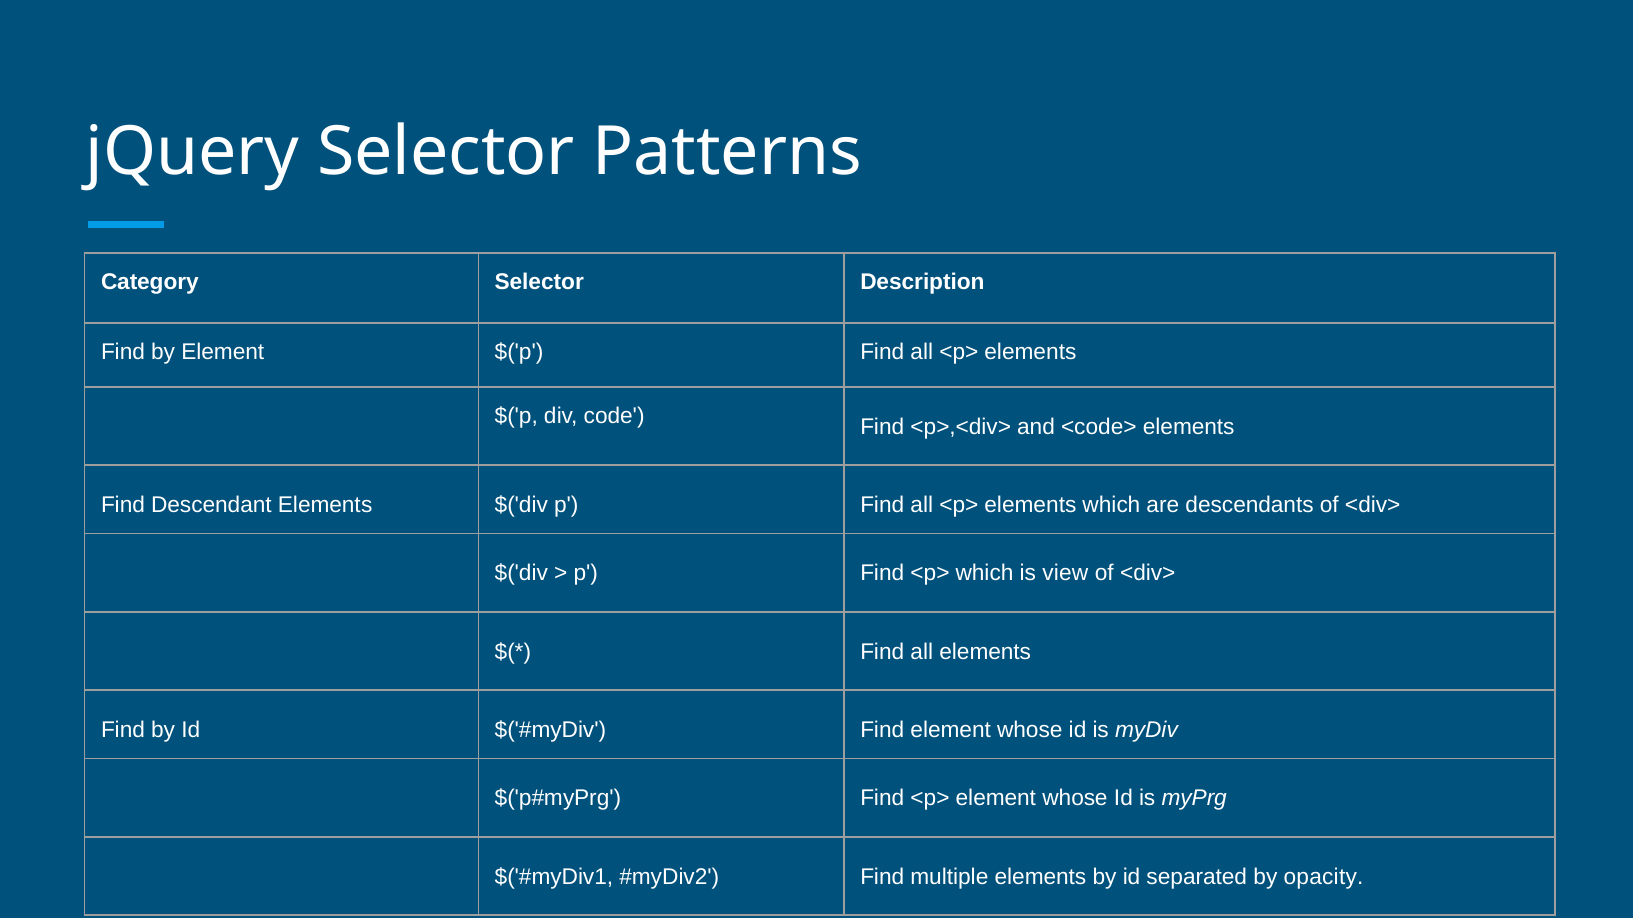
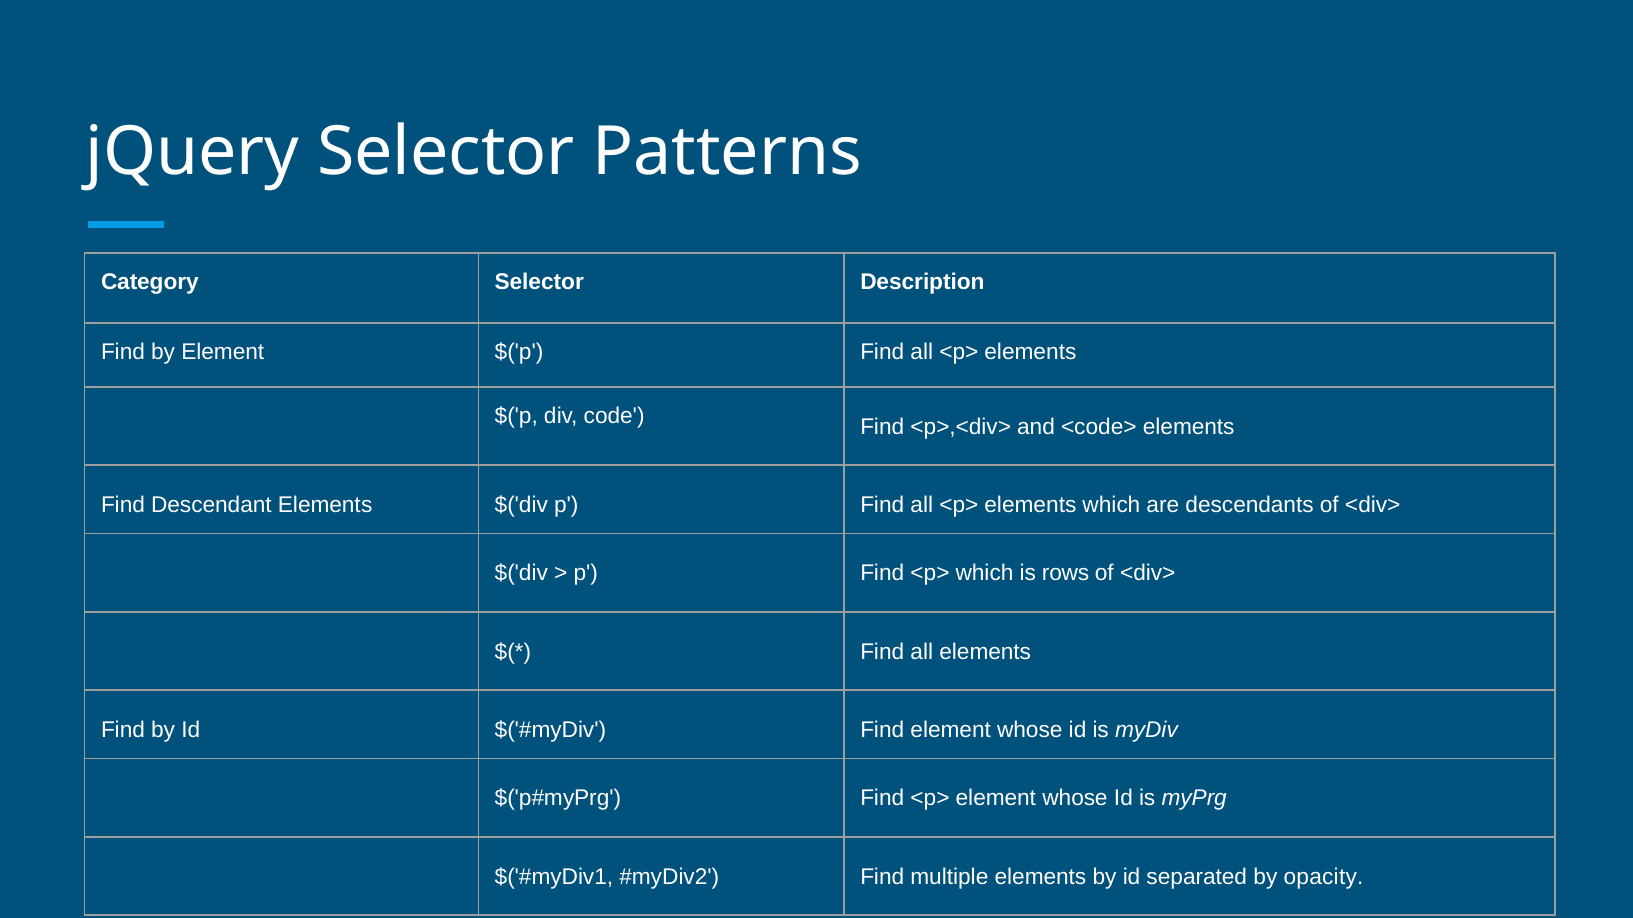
view: view -> rows (1066, 574)
